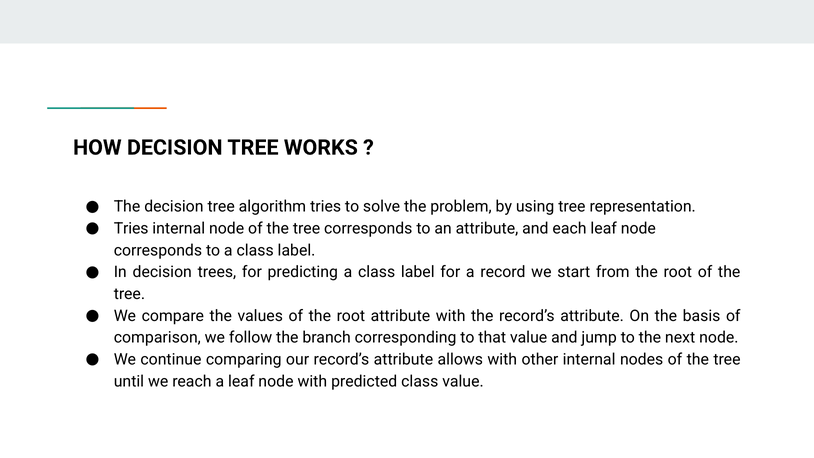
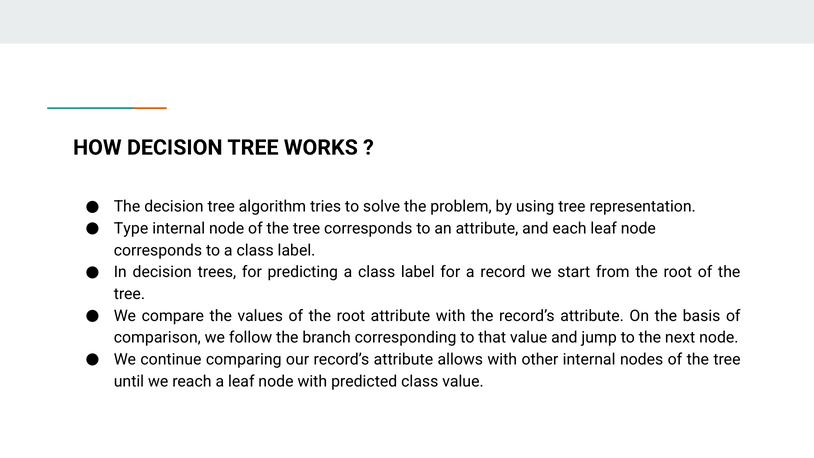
Tries: Tries -> Type (131, 228)
